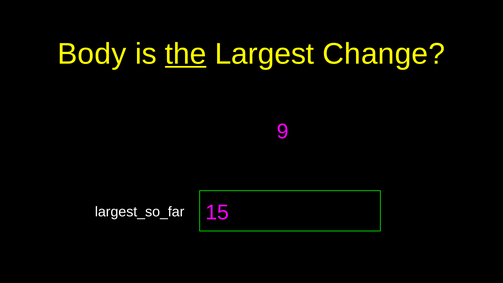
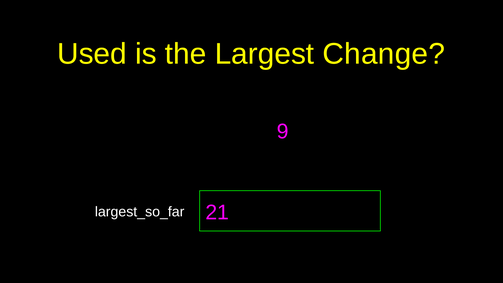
Body: Body -> Used (92, 54)
the underline: present -> none (186, 54)
15: 15 -> 21 (217, 212)
